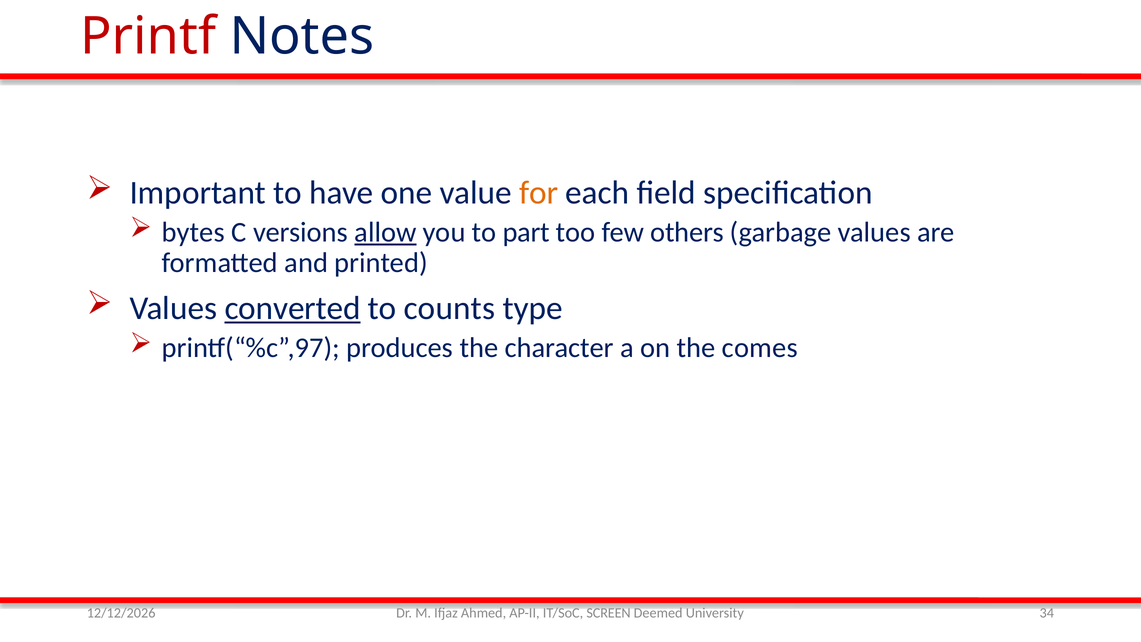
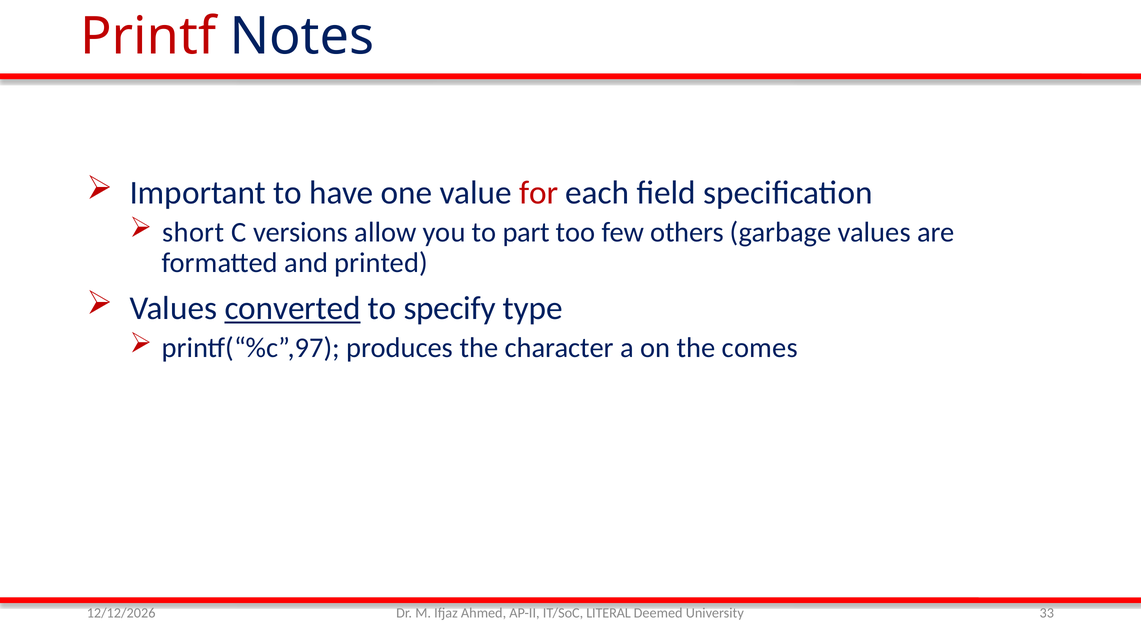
for colour: orange -> red (539, 193)
bytes: bytes -> short (193, 232)
allow underline: present -> none (386, 232)
counts: counts -> specify (450, 308)
SCREEN: SCREEN -> LITERAL (609, 613)
34: 34 -> 33 (1047, 613)
